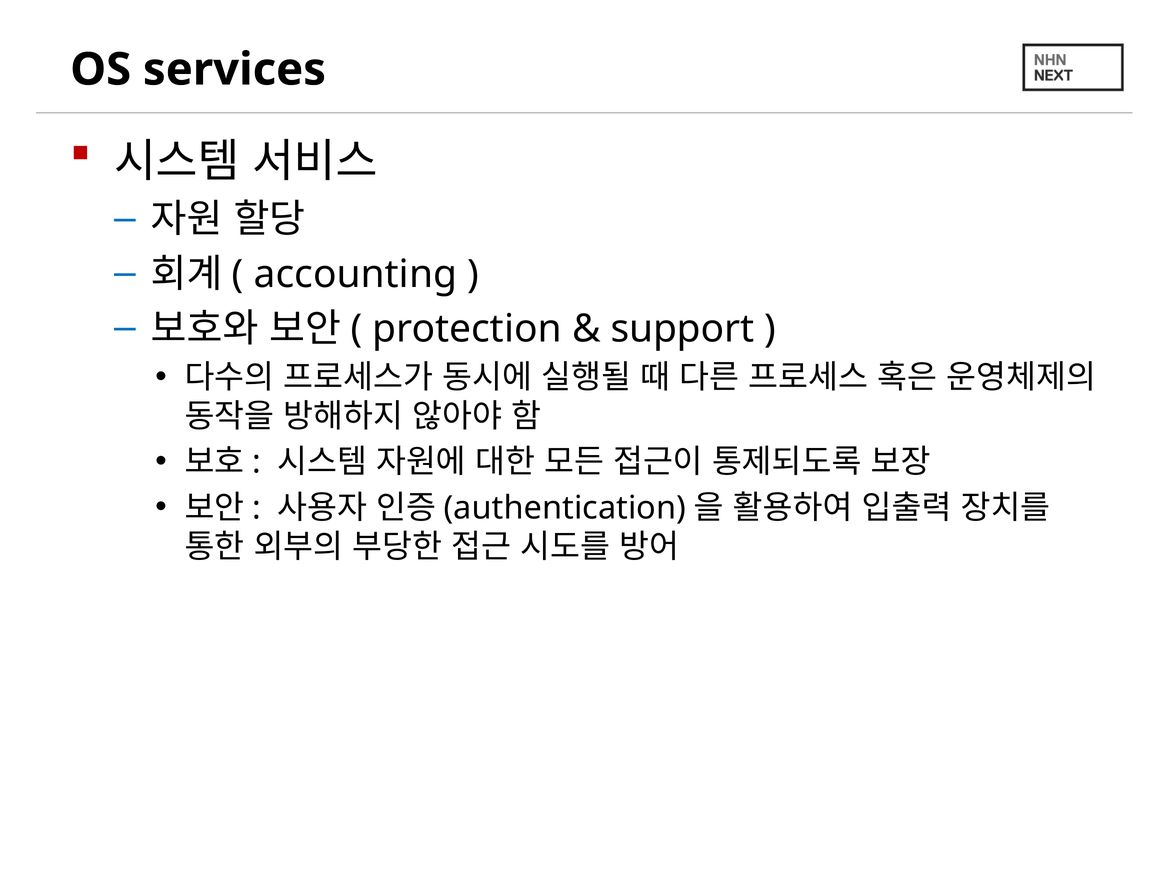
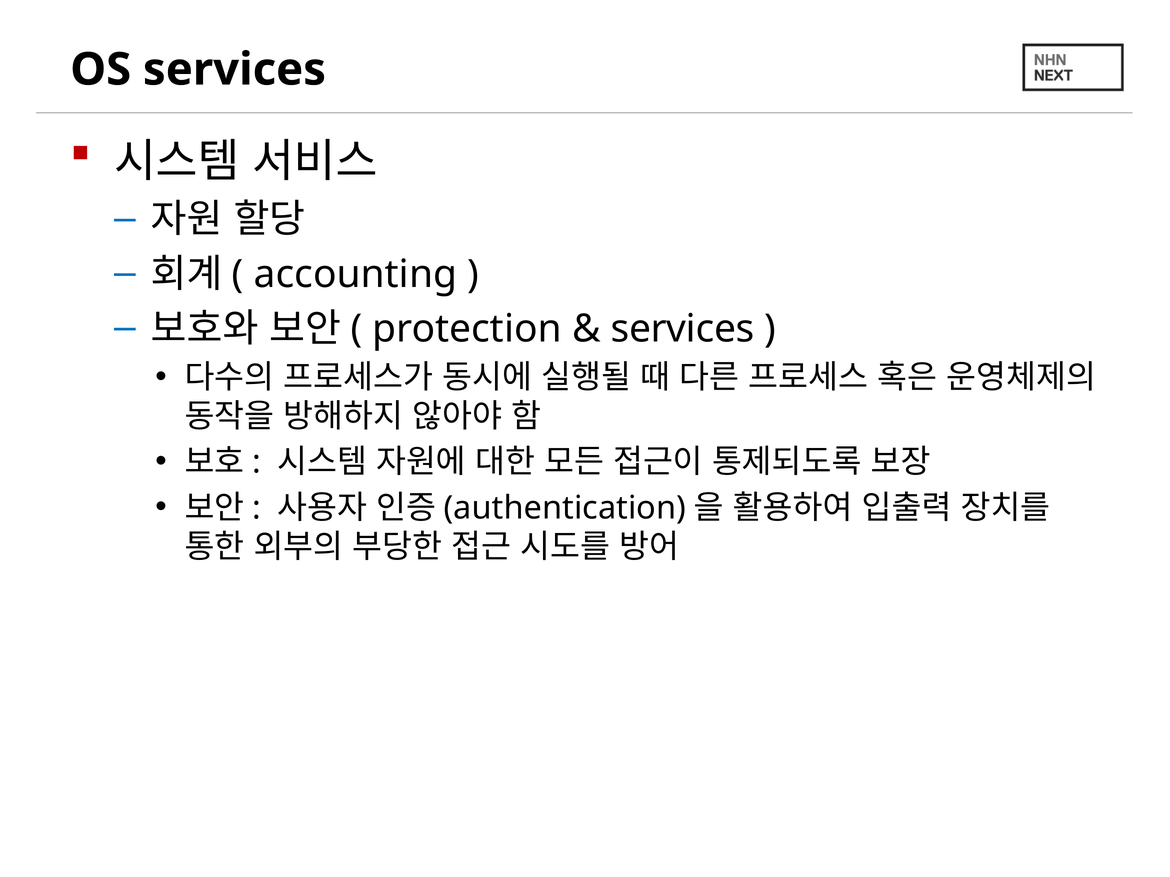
support: support -> services (683, 329)
